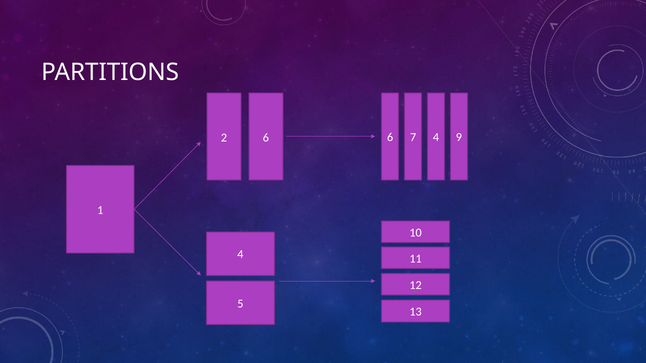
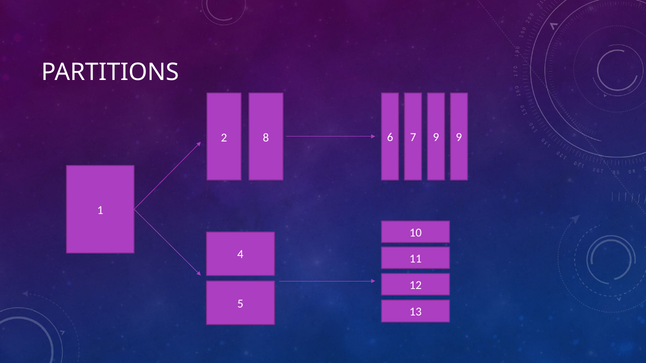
7 4: 4 -> 9 (436, 137)
2 6: 6 -> 8 (266, 138)
